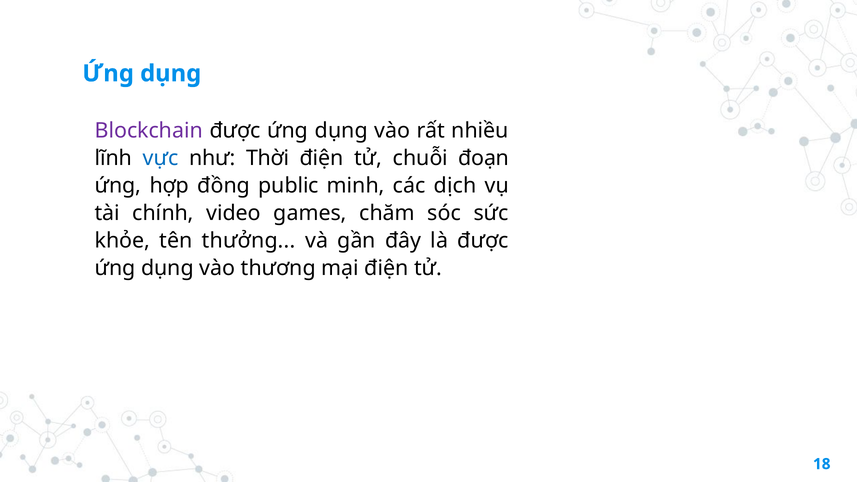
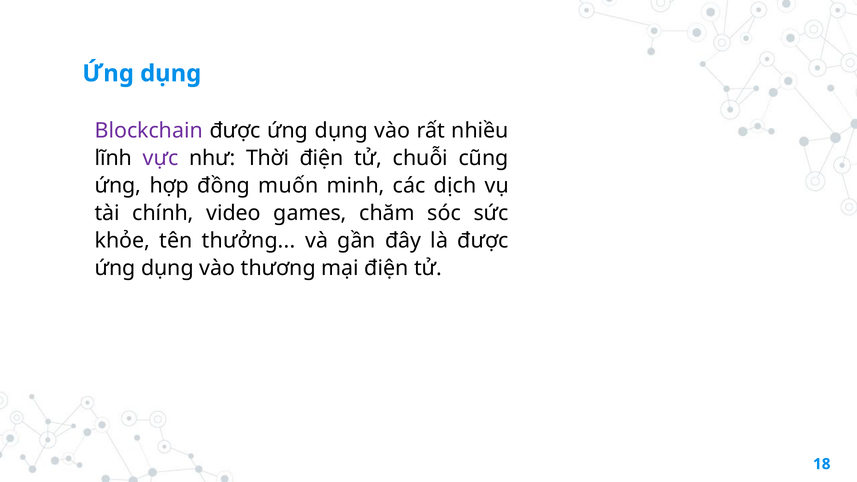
vực colour: blue -> purple (161, 158)
đoạn: đoạn -> cũng (484, 158)
public: public -> muốn (288, 186)
